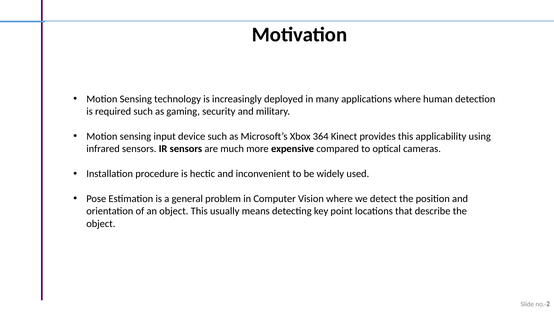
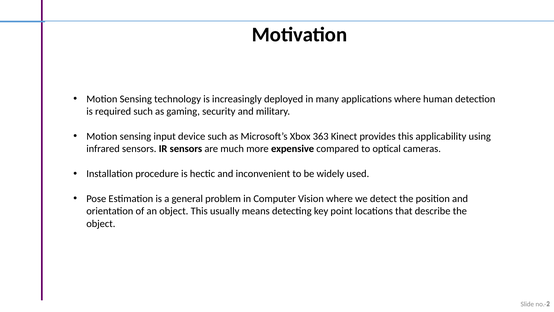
364: 364 -> 363 (321, 136)
